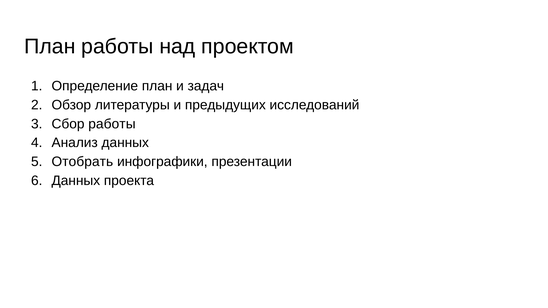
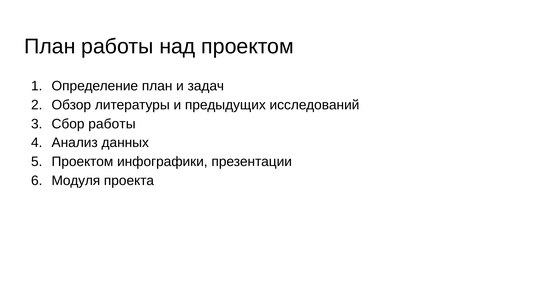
Отобрать: Отобрать -> Проектом (82, 162)
Данных: Данных -> Модуля (76, 181)
